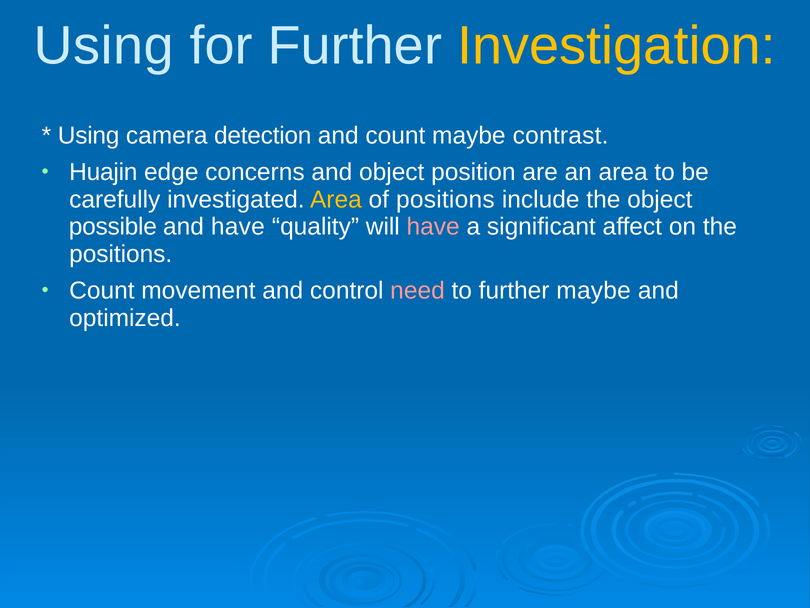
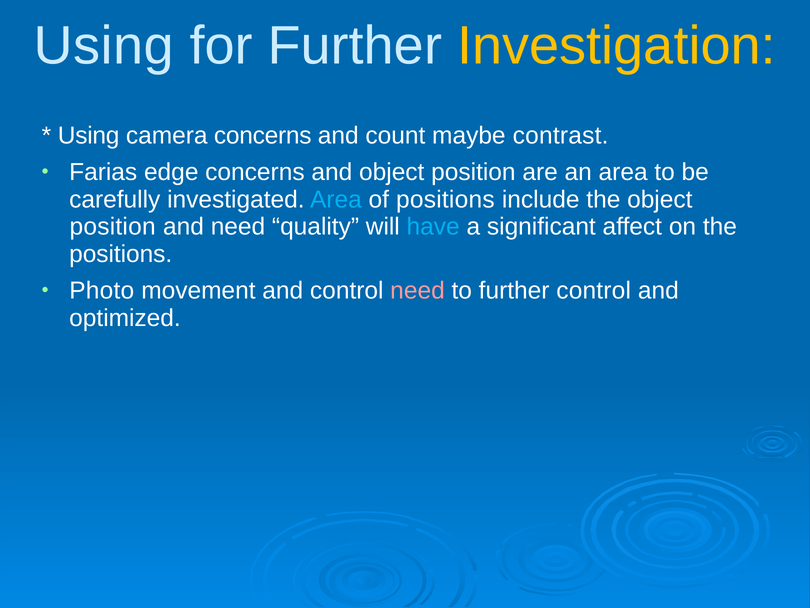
camera detection: detection -> concerns (263, 136)
Huajin: Huajin -> Farias (103, 172)
Area colour: yellow -> light blue (336, 199)
possible: possible -> position (113, 227)
and have: have -> need (238, 227)
have colour: pink -> light blue (433, 227)
Count: Count -> Photo (102, 290)
further maybe: maybe -> control (594, 290)
